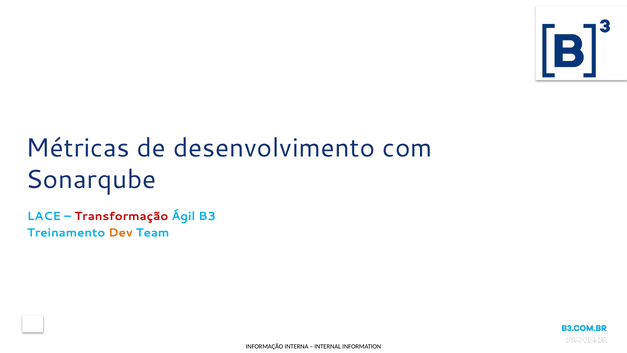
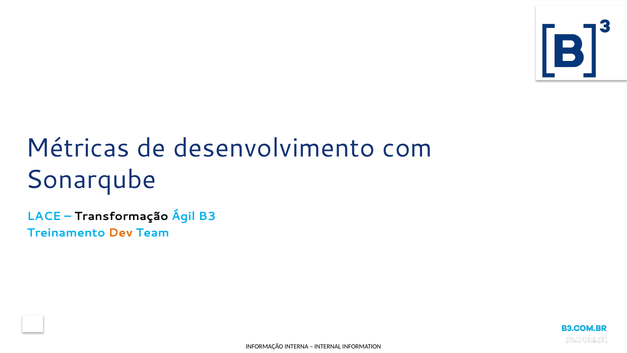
Transformação colour: red -> black (121, 216)
